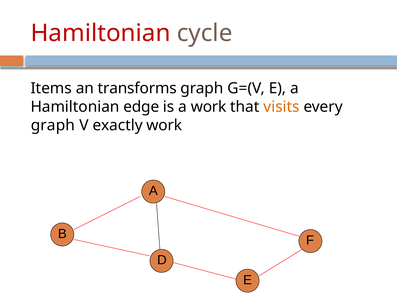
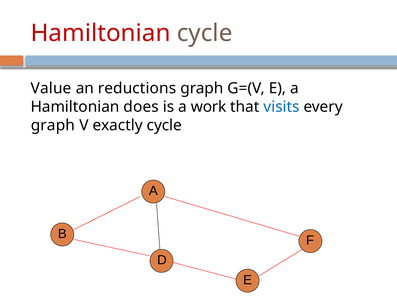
Items: Items -> Value (51, 88)
transforms: transforms -> reductions (137, 88)
edge: edge -> does (141, 107)
visits colour: orange -> blue (282, 107)
exactly work: work -> cycle (164, 126)
